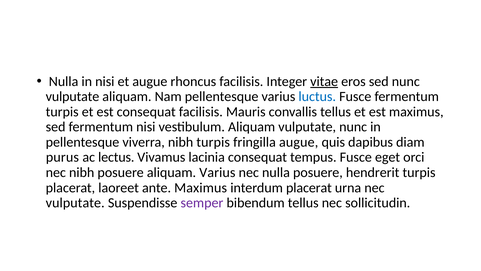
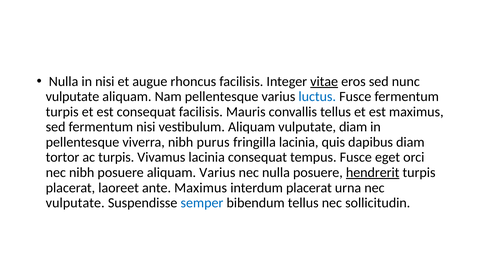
vulputate nunc: nunc -> diam (353, 127)
nibh turpis: turpis -> purus (213, 142)
fringilla augue: augue -> lacinia (299, 142)
purus: purus -> tortor (63, 157)
ac lectus: lectus -> turpis (116, 157)
hendrerit underline: none -> present (373, 172)
semper colour: purple -> blue (202, 203)
